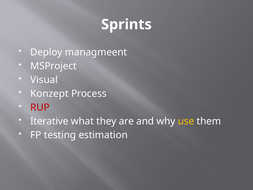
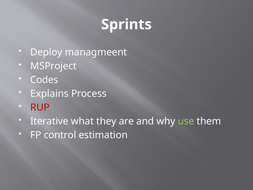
Visual: Visual -> Codes (44, 80)
Konzept: Konzept -> Explains (49, 93)
use colour: yellow -> light green (186, 121)
testing: testing -> control (60, 135)
